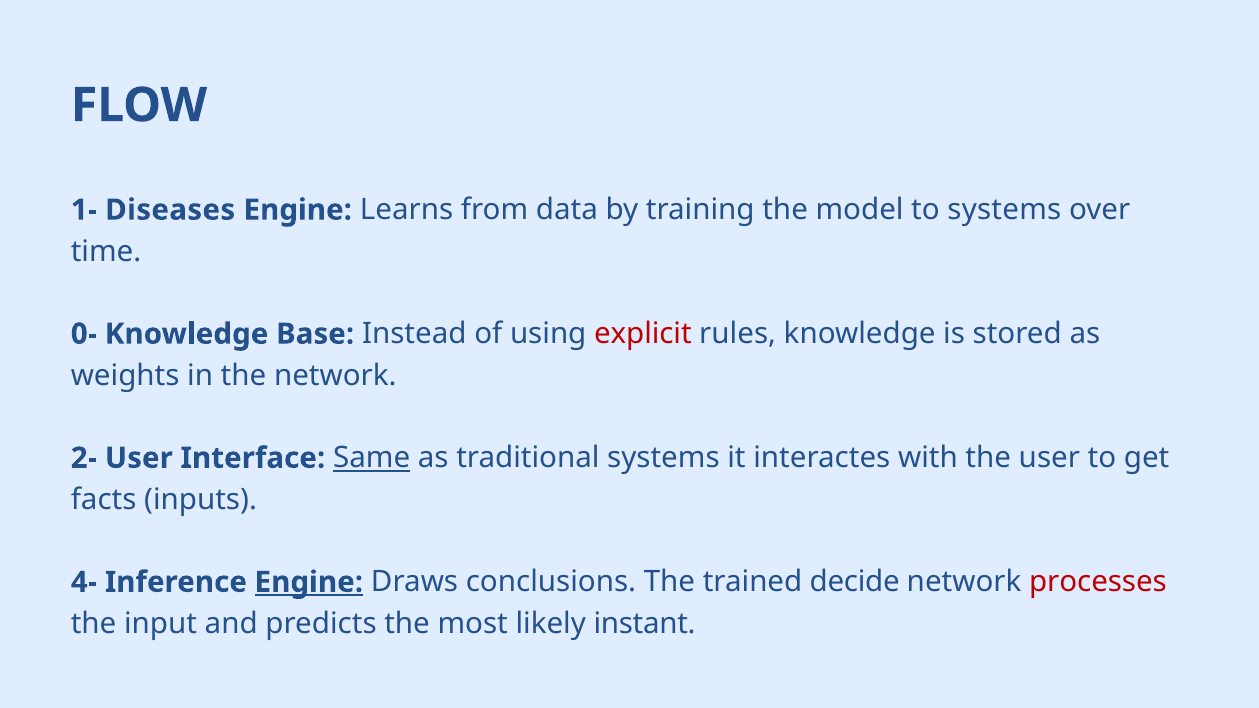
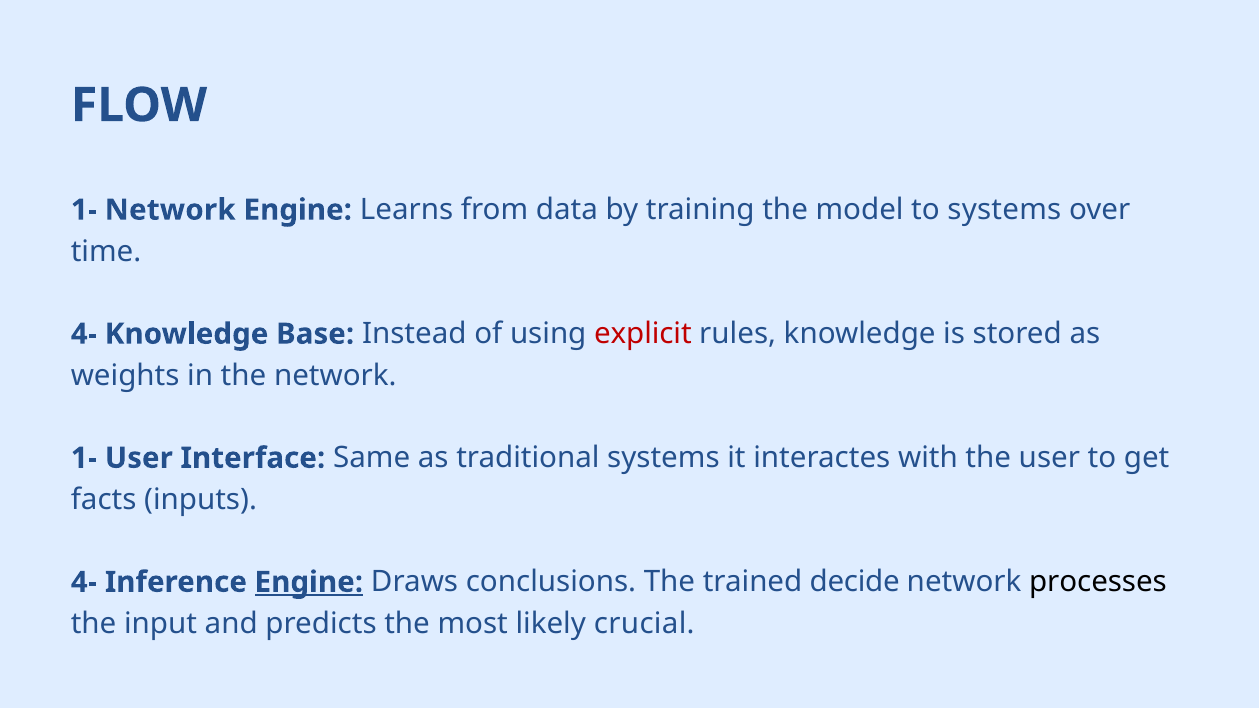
1- Diseases: Diseases -> Network (170, 210)
0-: 0- -> 4- (84, 334)
2-: 2- -> 1- (84, 458)
Same underline: present -> none (372, 458)
processes colour: red -> black (1098, 582)
instant: instant -> crucial (644, 624)
